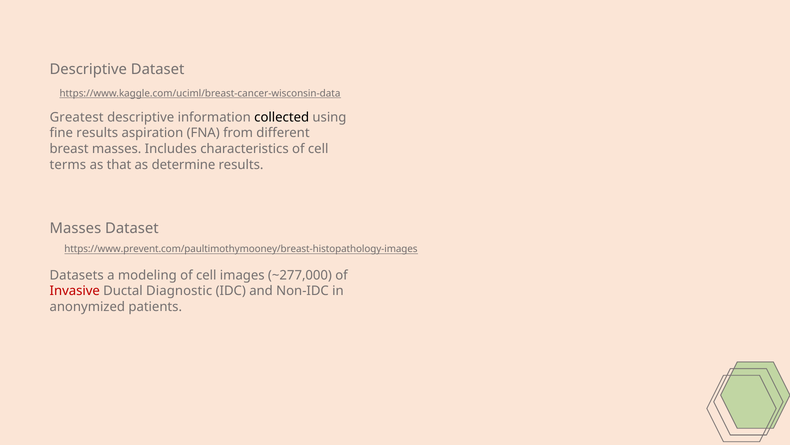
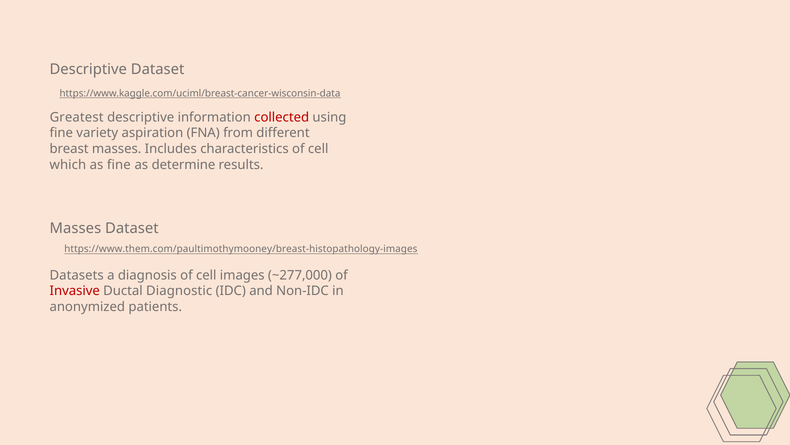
collected colour: black -> red (282, 117)
fine results: results -> variety (97, 133)
terms: terms -> which (68, 165)
as that: that -> fine (119, 165)
https://www.prevent.com/paultimothymooney/breast-histopathology-images: https://www.prevent.com/paultimothymooney/breast-histopathology-images -> https://www.them.com/paultimothymooney/breast-histopathology-images (241, 249)
modeling: modeling -> diagnosis (147, 275)
